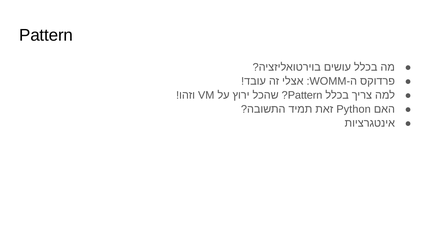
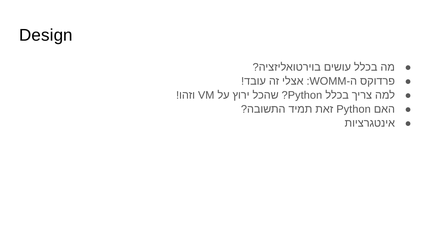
Pattern: Pattern -> Design (46, 35)
Pattern: Pattern -> Python (305, 95)
